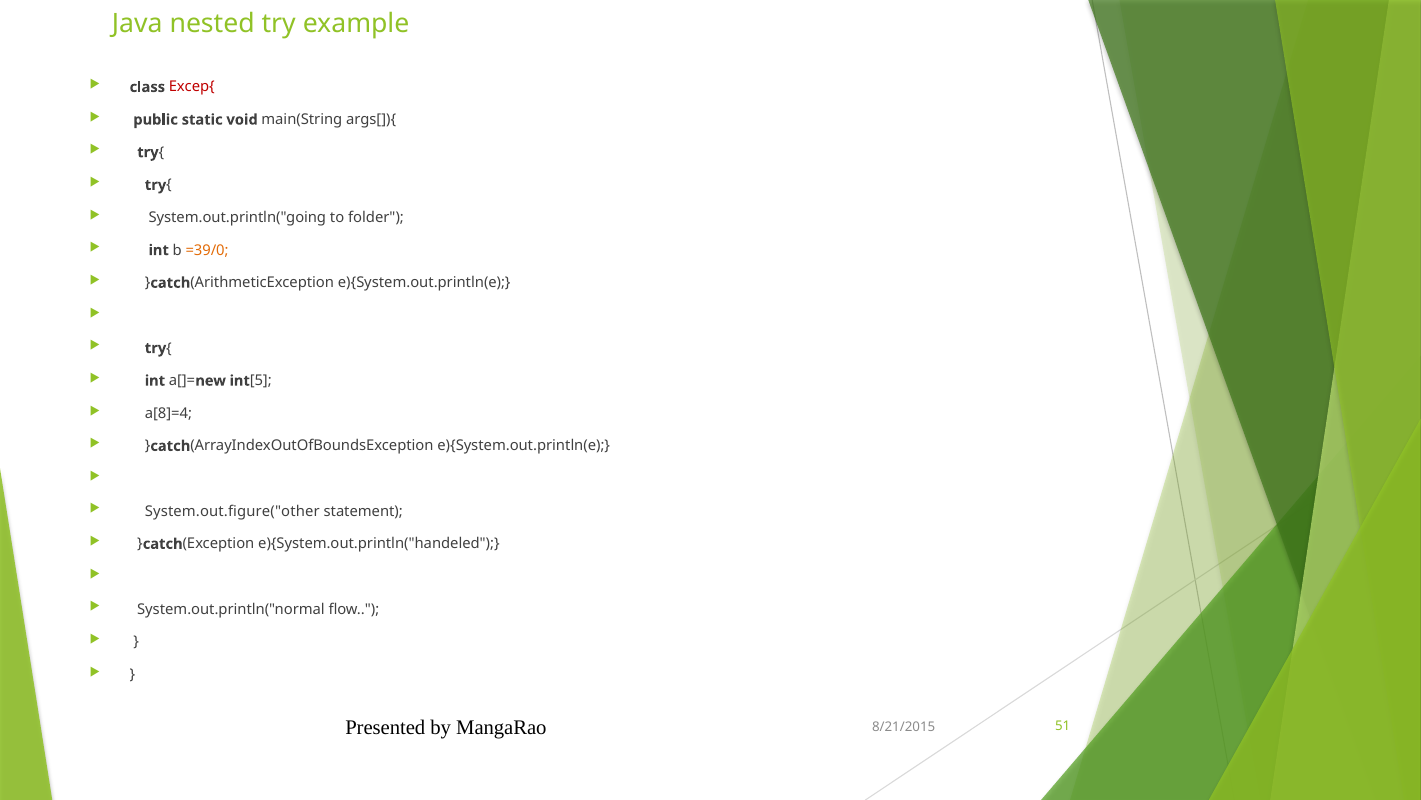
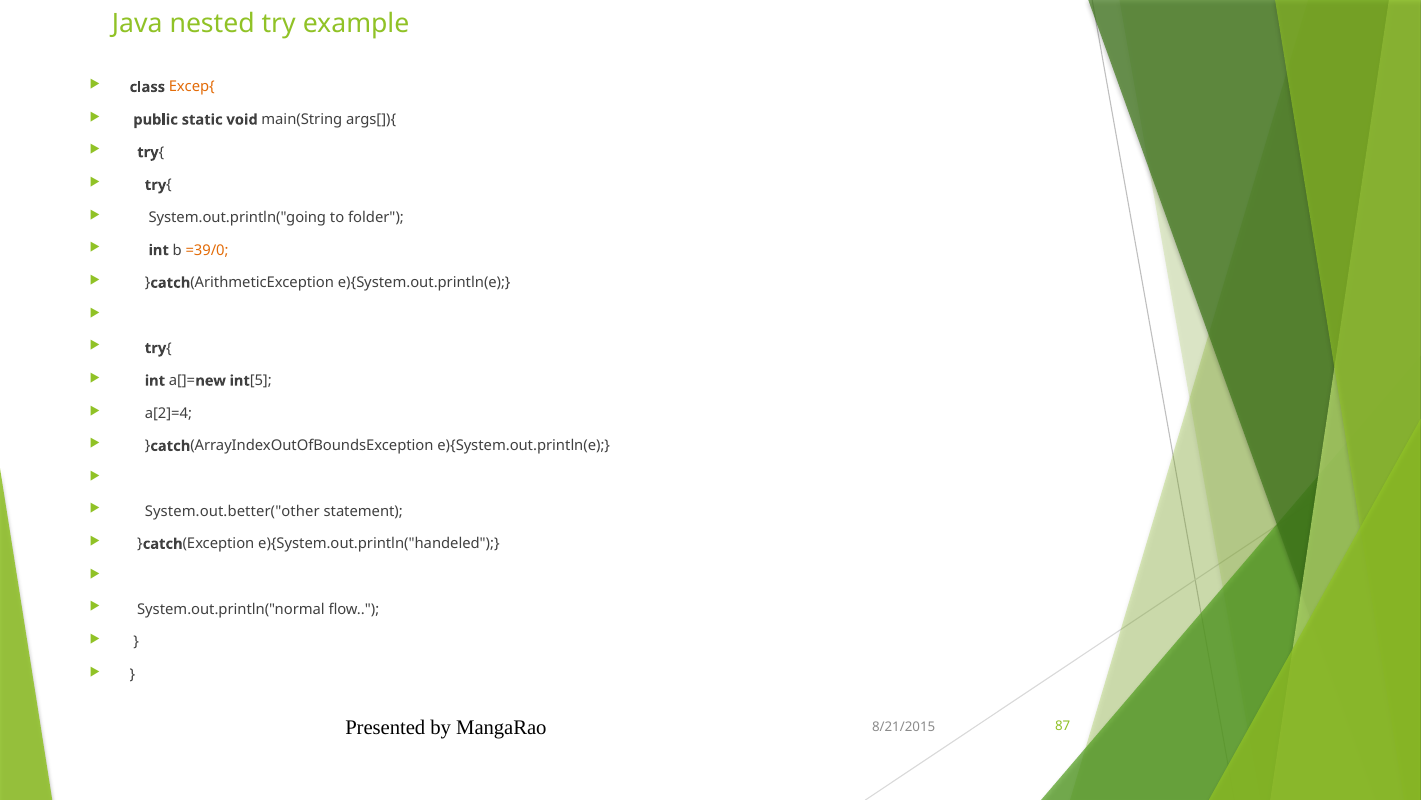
Excep{ colour: red -> orange (192, 87)
a[8]=4: a[8]=4 -> a[2]=4 (168, 413)
System.out.figure("other: System.out.figure("other -> System.out.better("other (232, 511)
51: 51 -> 87 (1063, 725)
